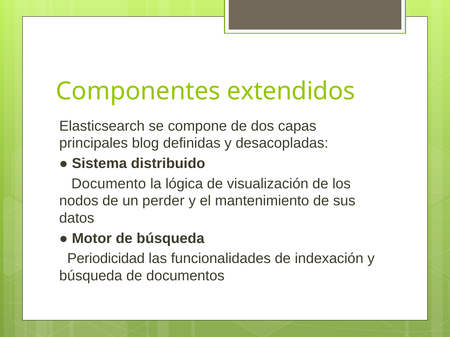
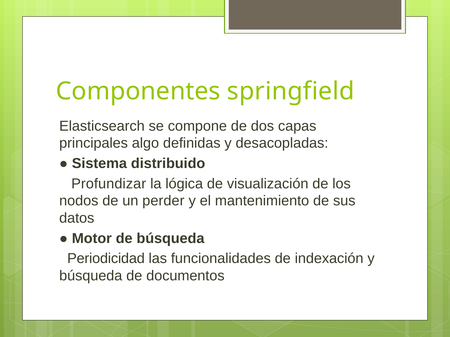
extendidos: extendidos -> springfield (291, 91)
blog: blog -> algo (145, 143)
Documento: Documento -> Profundizar (109, 184)
